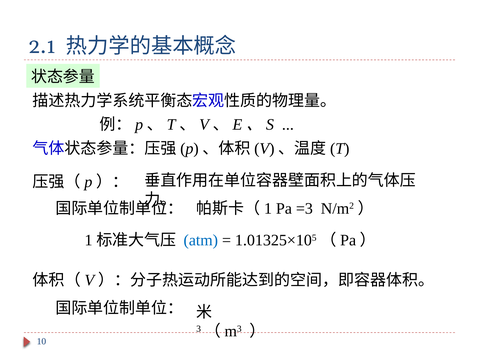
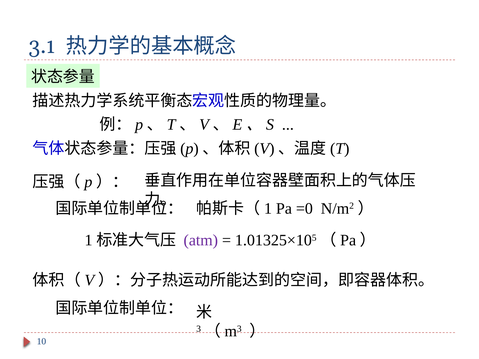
2.1: 2.1 -> 3.1 (42, 46)
=3: =3 -> =0 (304, 209)
atm colour: blue -> purple (201, 241)
